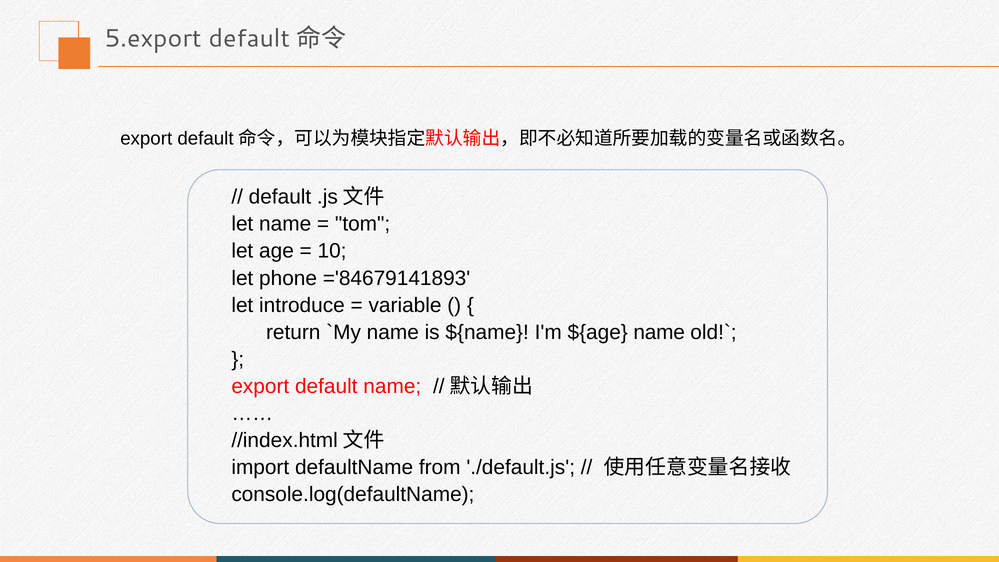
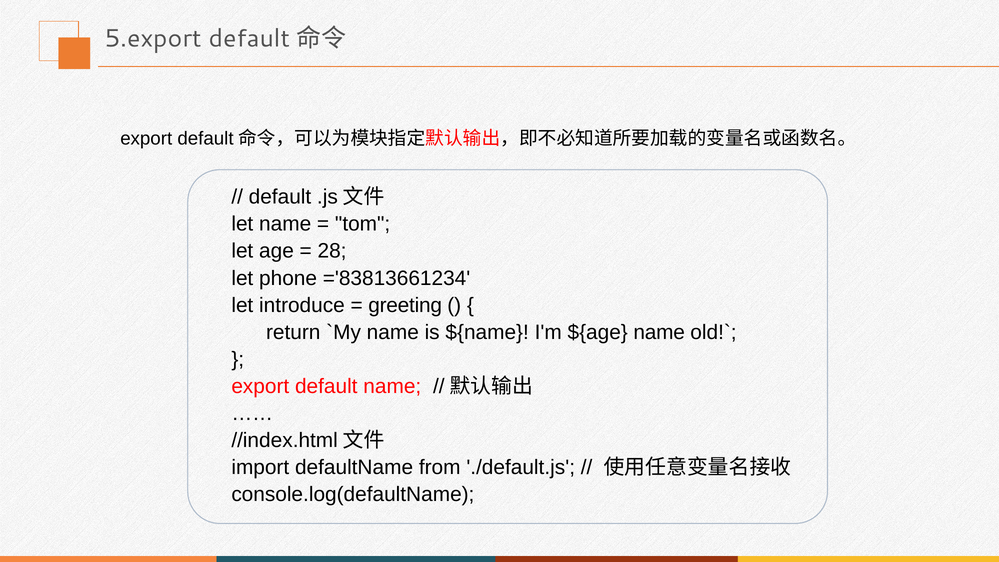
10: 10 -> 28 (332, 251)
='84679141893: ='84679141893 -> ='83813661234 (397, 278)
variable: variable -> greeting (405, 305)
